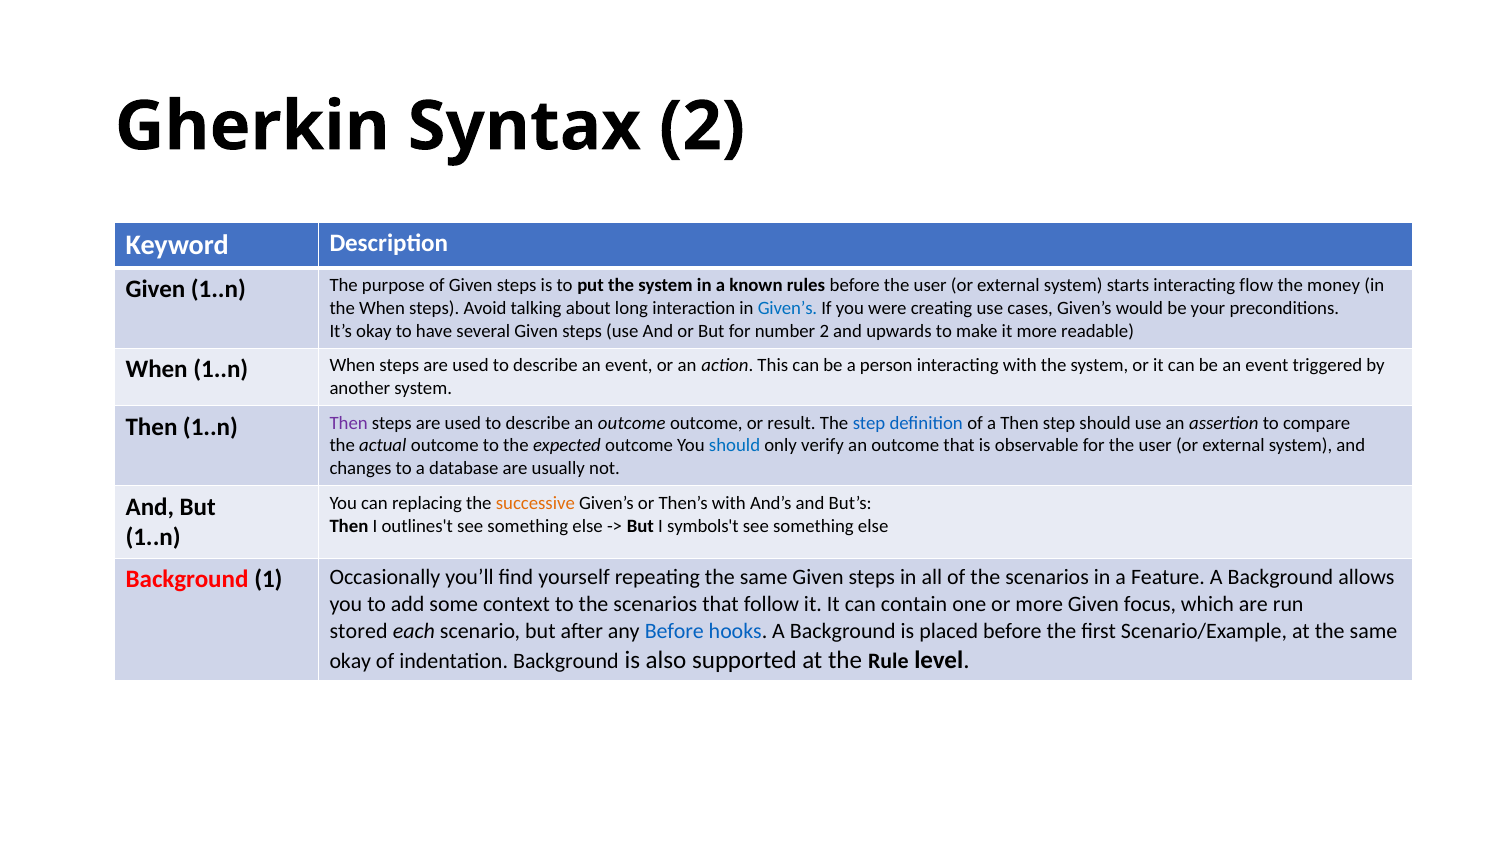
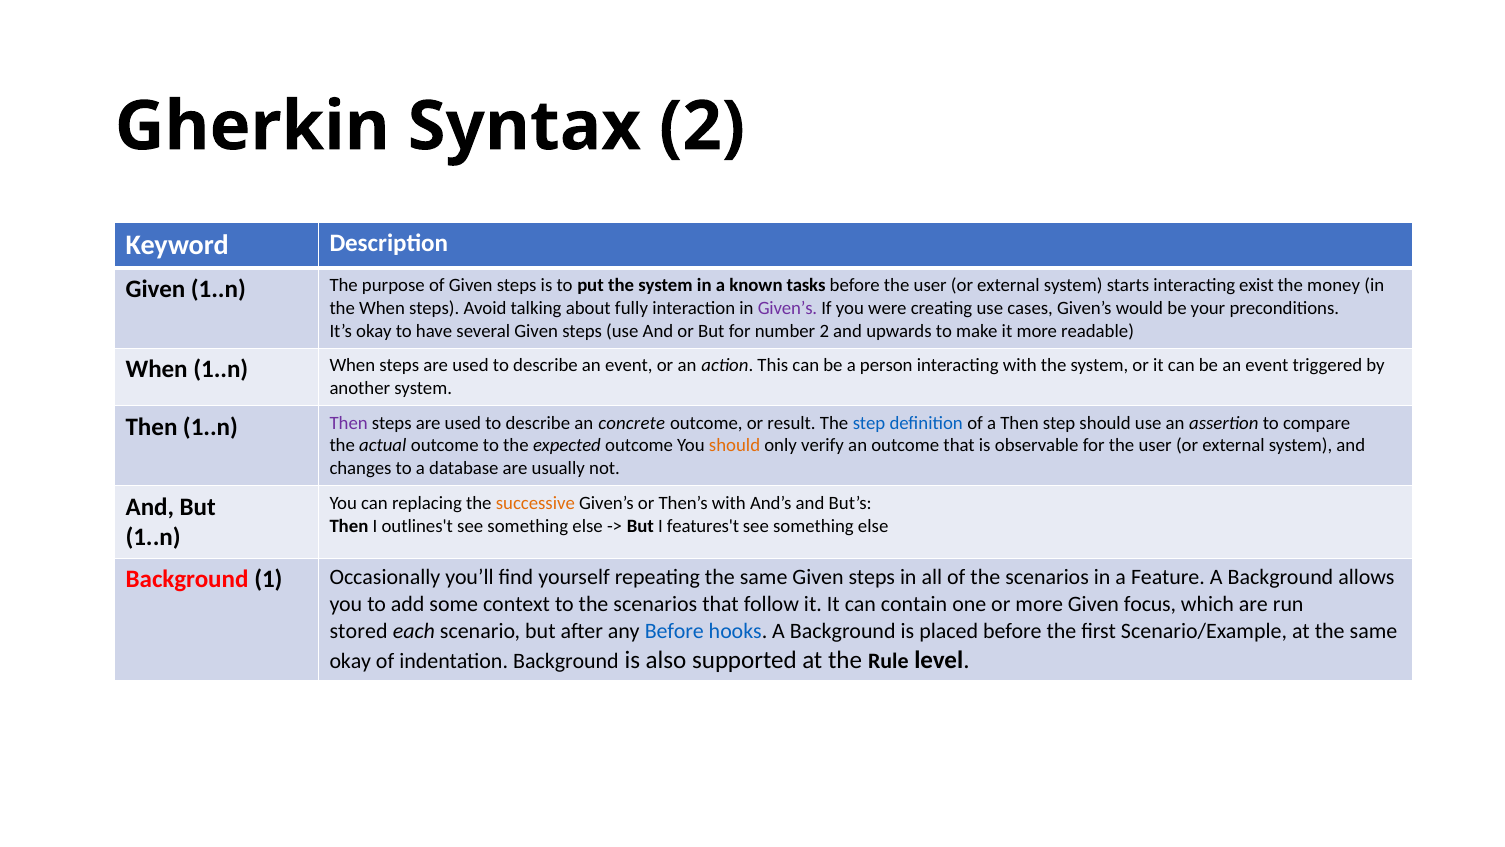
rules: rules -> tasks (806, 285)
flow: flow -> exist (1256, 285)
long: long -> fully (631, 308)
Given’s colour: blue -> purple (787, 308)
describe an outcome: outcome -> concrete (632, 423)
should colour: blue -> orange (735, 446)
symbols't: symbols't -> features't (703, 526)
